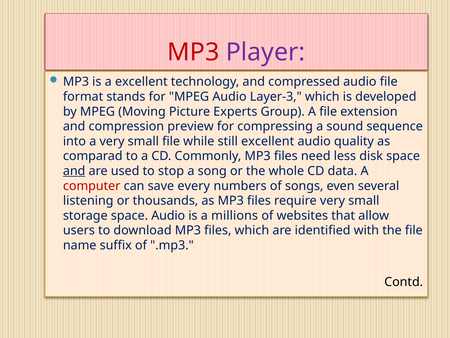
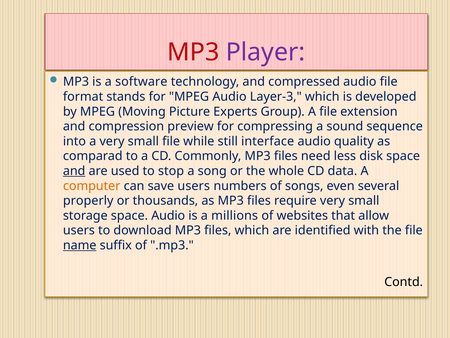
a excellent: excellent -> software (141, 82)
still excellent: excellent -> interface (268, 141)
computer colour: red -> orange (92, 186)
save every: every -> users (194, 186)
listening: listening -> properly (88, 200)
name underline: none -> present (80, 245)
